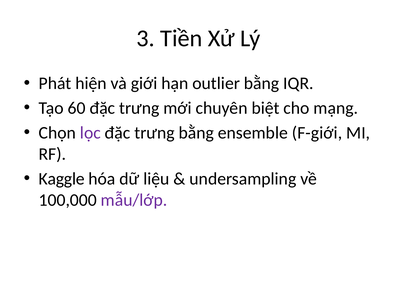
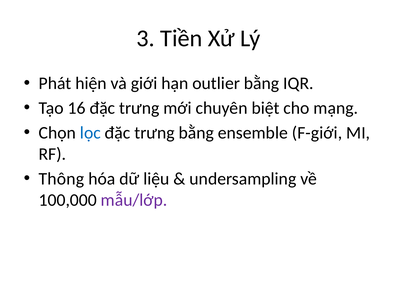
60: 60 -> 16 (77, 108)
lọc colour: purple -> blue (90, 133)
Kaggle: Kaggle -> Thông (61, 179)
